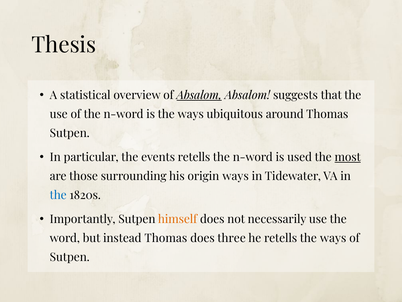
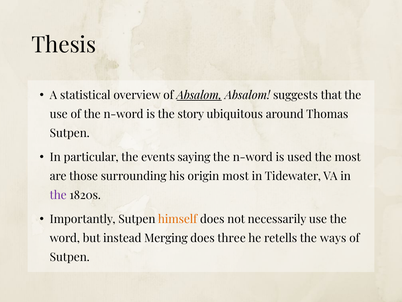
is the ways: ways -> story (191, 114)
events retells: retells -> saying (194, 157)
most underline: present -> none (348, 157)
origin ways: ways -> most (236, 176)
the colour: blue -> purple (58, 195)
instead Thomas: Thomas -> Merging (166, 238)
